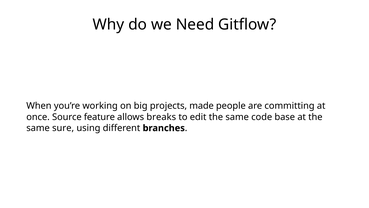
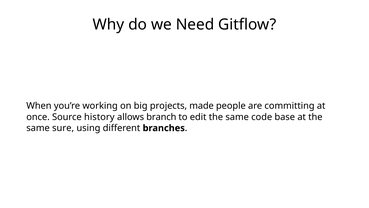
feature: feature -> history (99, 117)
breaks: breaks -> branch (161, 117)
